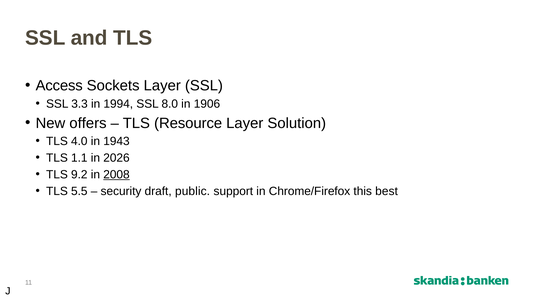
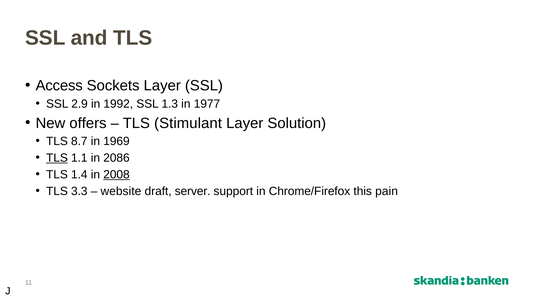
3.3: 3.3 -> 2.9 (80, 104)
1994: 1994 -> 1992 (118, 104)
8.0: 8.0 -> 1.3 (170, 104)
1906: 1906 -> 1977 (207, 104)
Resource: Resource -> Stimulant (188, 123)
4.0: 4.0 -> 8.7 (79, 141)
1943: 1943 -> 1969 (116, 141)
TLS underline: none -> present (57, 158)
2026: 2026 -> 2086 (116, 158)
9.2: 9.2 -> 1.4 (79, 174)
5.5: 5.5 -> 3.3 (79, 191)
security: security -> website (121, 191)
public: public -> server (193, 191)
best: best -> pain (387, 191)
